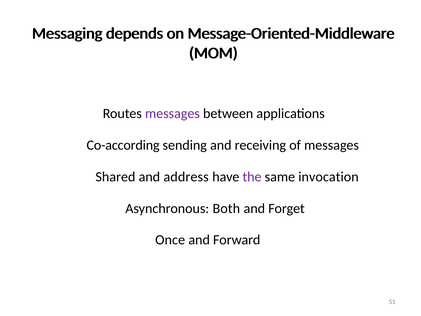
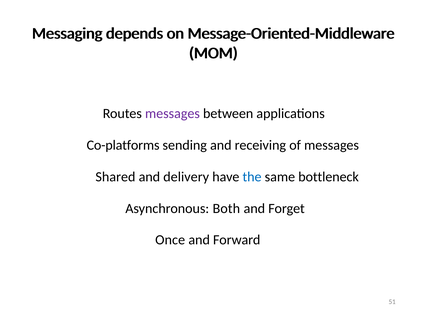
Co-according: Co-according -> Co-platforms (123, 145)
address: address -> delivery (186, 177)
the colour: purple -> blue (252, 177)
invocation: invocation -> bottleneck (329, 177)
